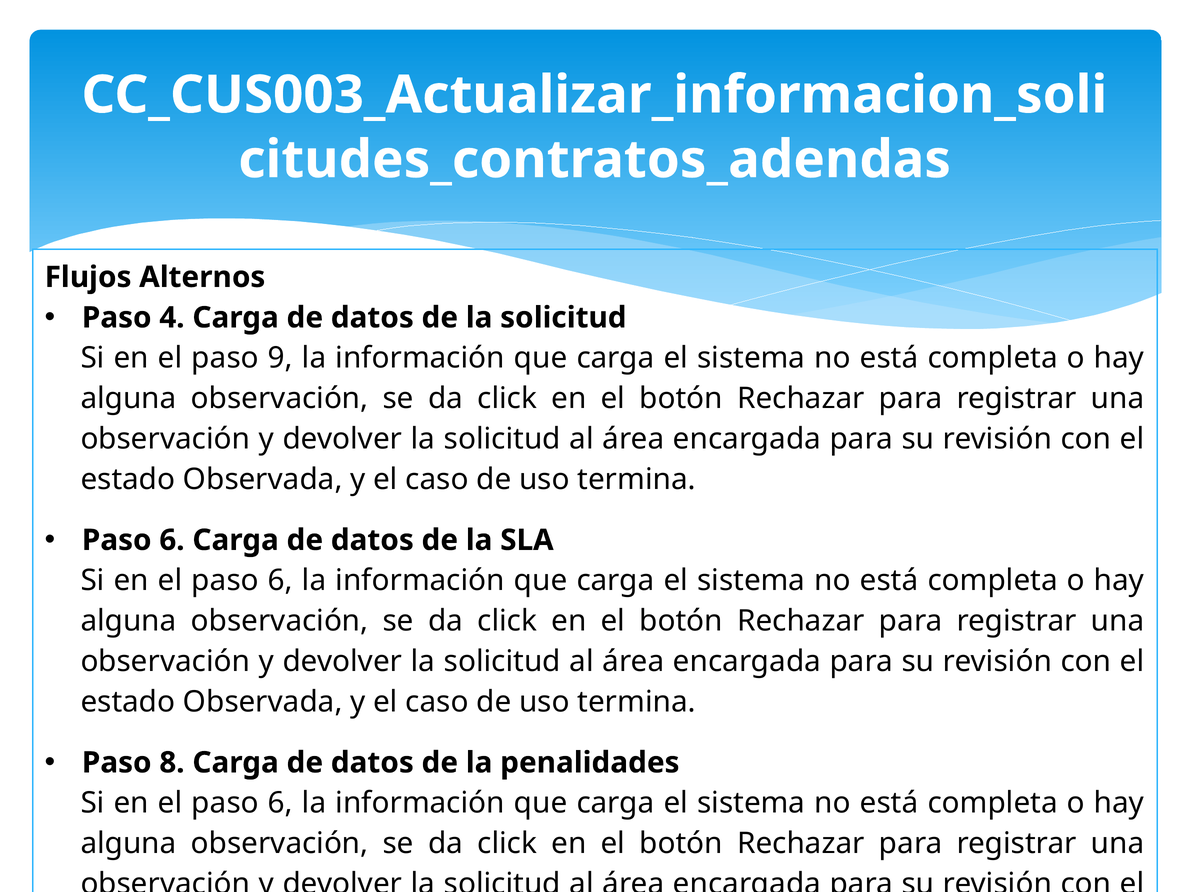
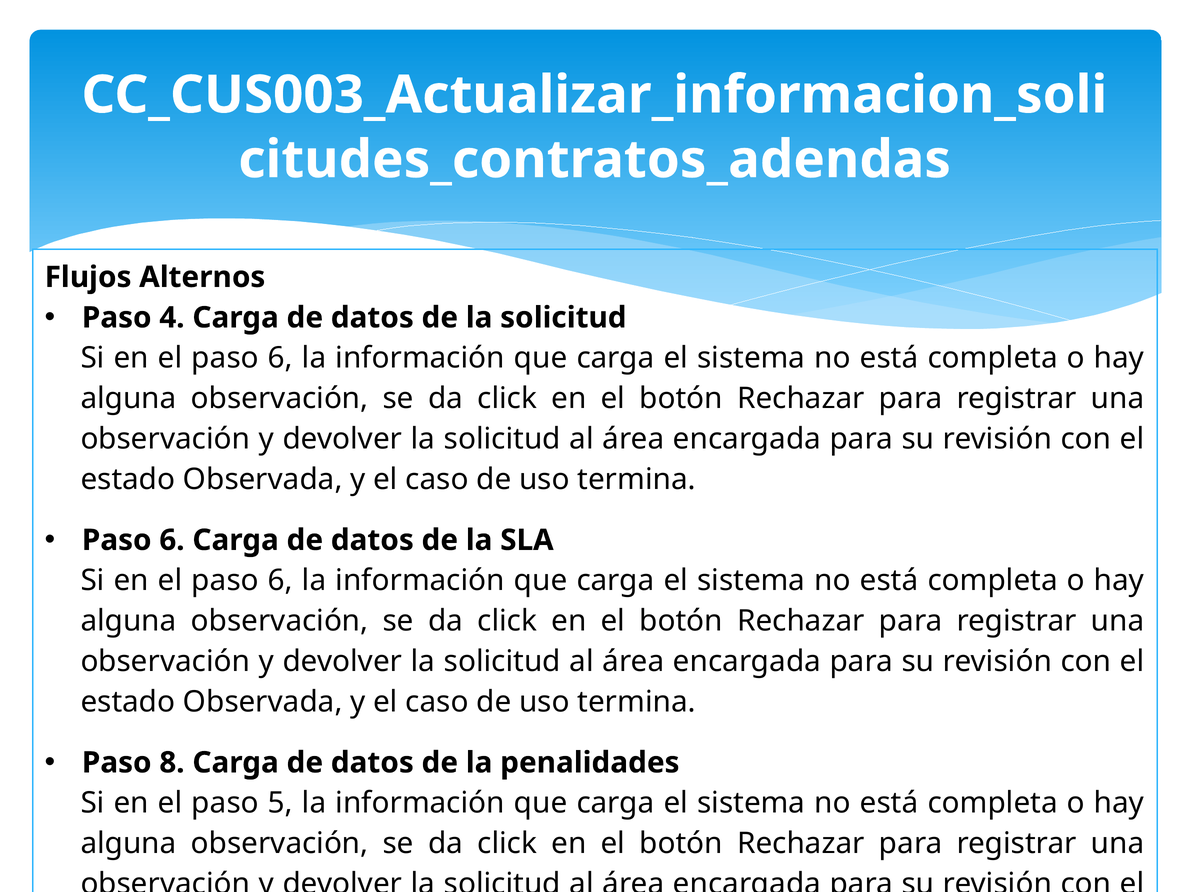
9: 9 -> 6 (280, 358)
6: 6 -> 5 (280, 804)
